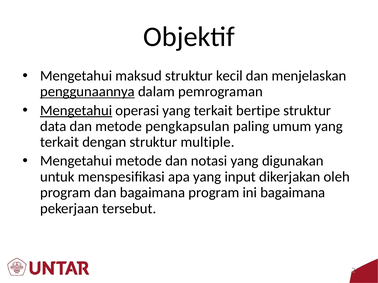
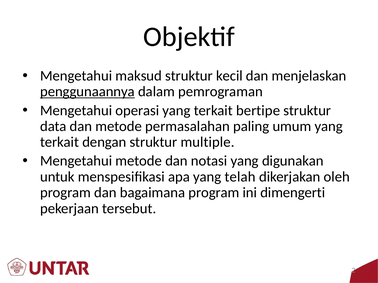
Mengetahui underline: present -> none (76, 111)
pengkapsulan: pengkapsulan -> permasalahan (188, 126)
input: input -> telah (240, 177)
ini bagaimana: bagaimana -> dimengerti (293, 193)
